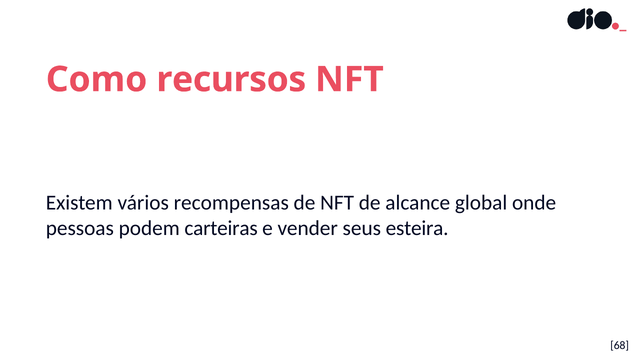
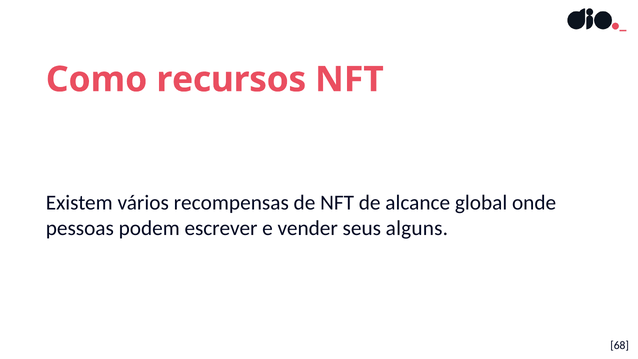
carteiras: carteiras -> escrever (221, 228)
esteira: esteira -> alguns (417, 228)
